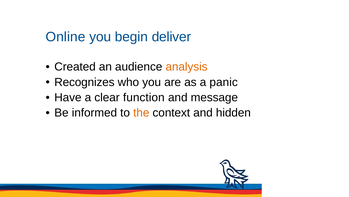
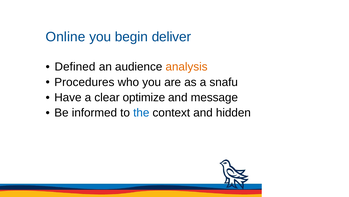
Created: Created -> Defined (75, 67)
Recognizes: Recognizes -> Procedures (84, 82)
panic: panic -> snafu (224, 82)
function: function -> optimize (144, 97)
the colour: orange -> blue (141, 112)
